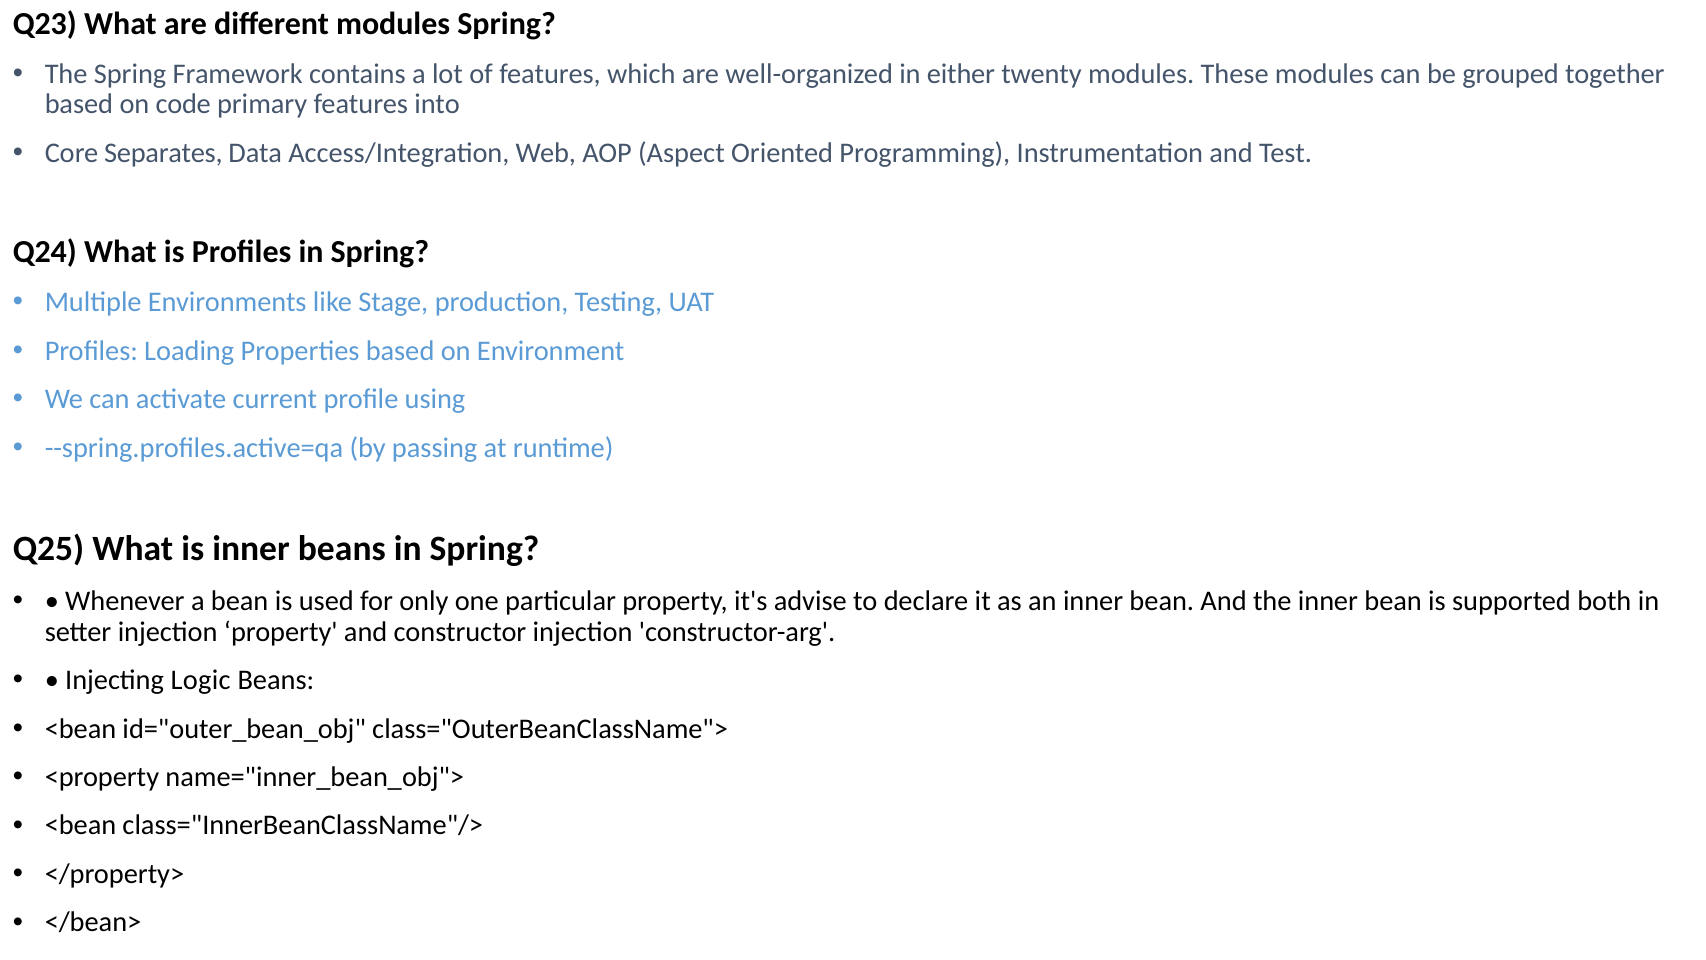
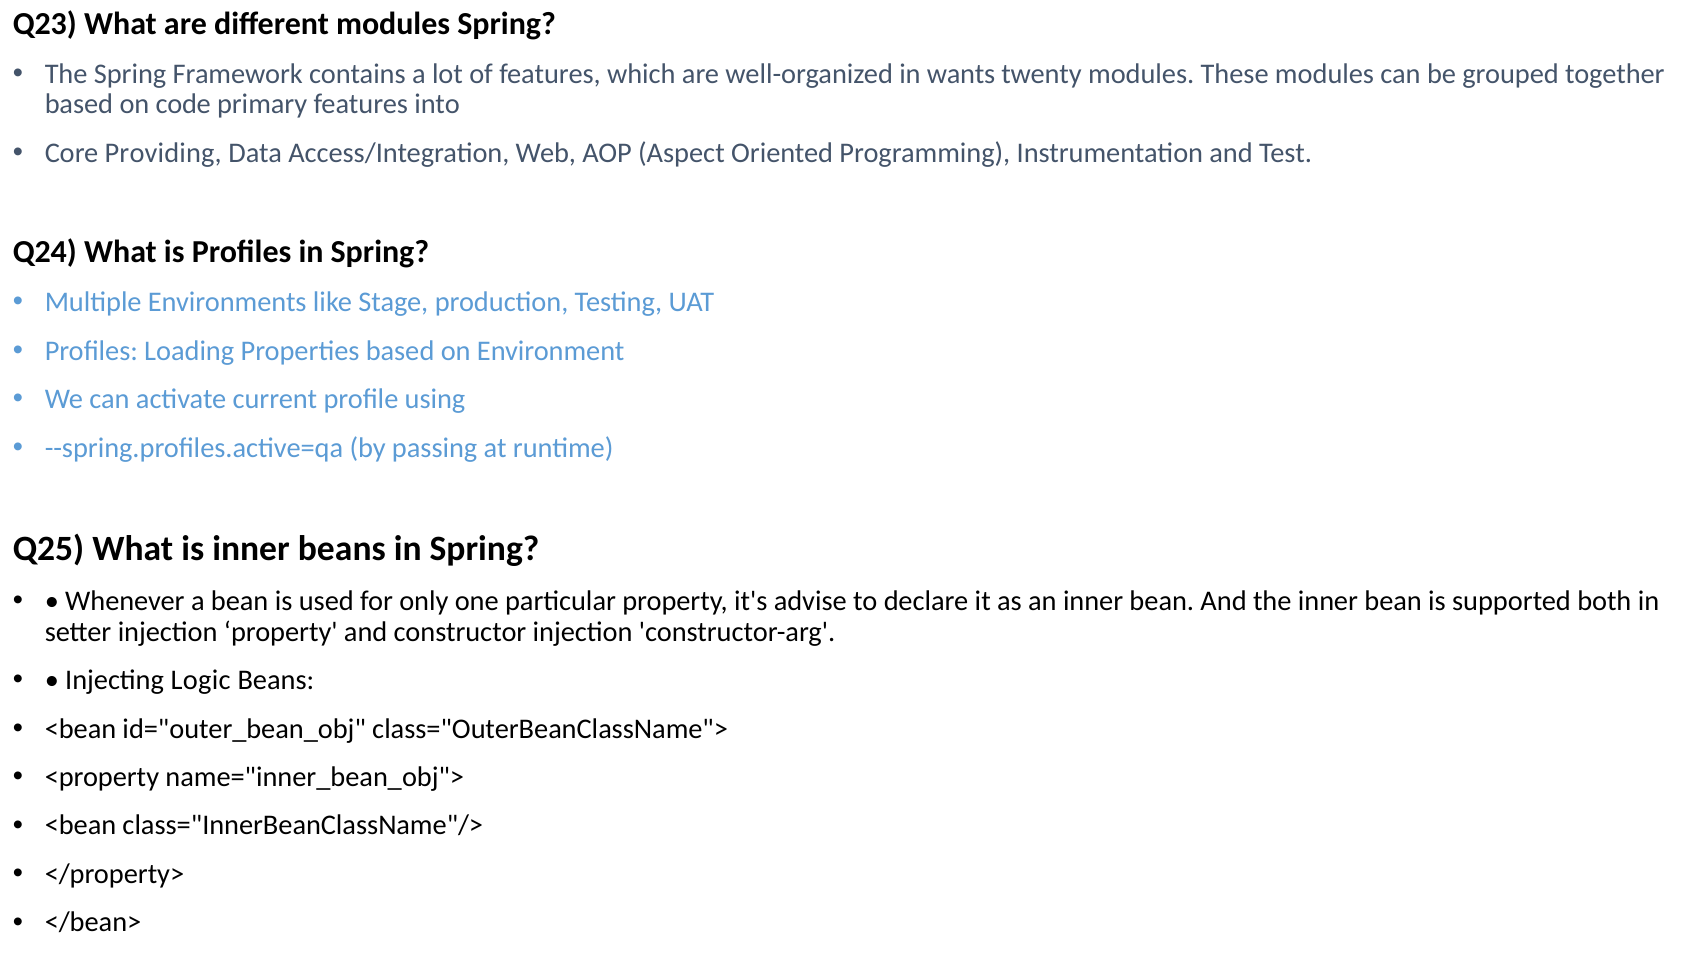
either: either -> wants (961, 74)
Separates: Separates -> Providing (163, 153)
